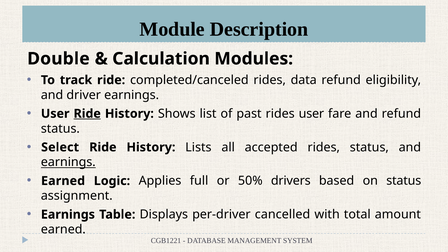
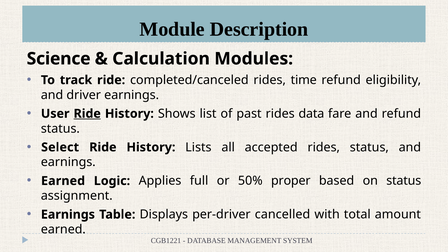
Double: Double -> Science (59, 59)
data: data -> time (304, 80)
rides user: user -> data (311, 114)
earnings underline: present -> none (68, 162)
drivers: drivers -> proper (291, 181)
